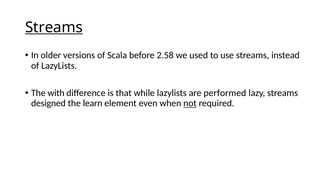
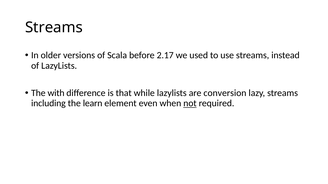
Streams underline: present -> none (54, 28)
2.58: 2.58 -> 2.17 (165, 55)
performed: performed -> conversion (225, 93)
designed: designed -> including (48, 104)
